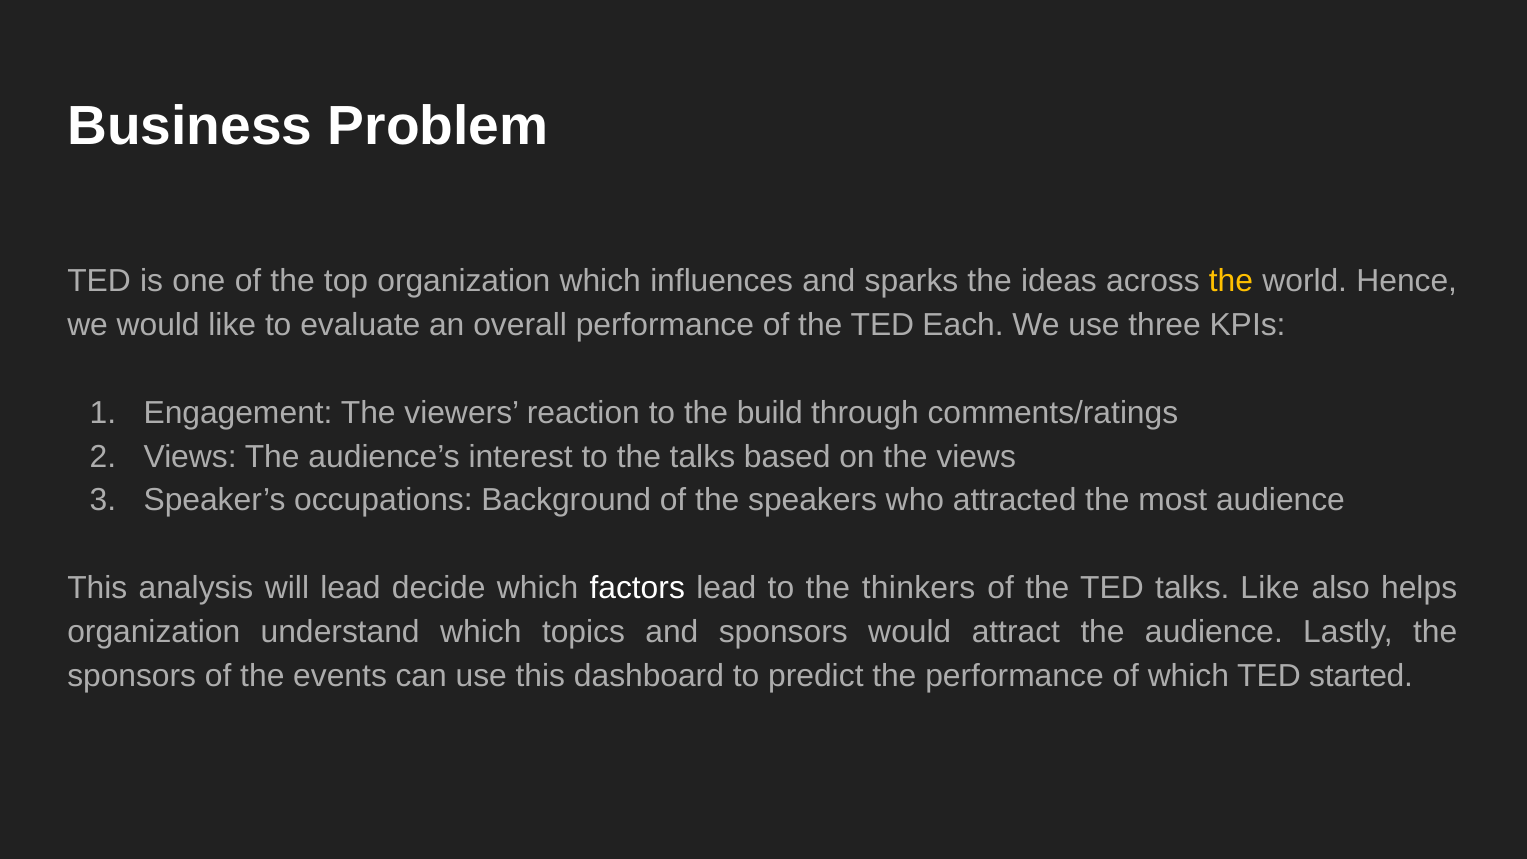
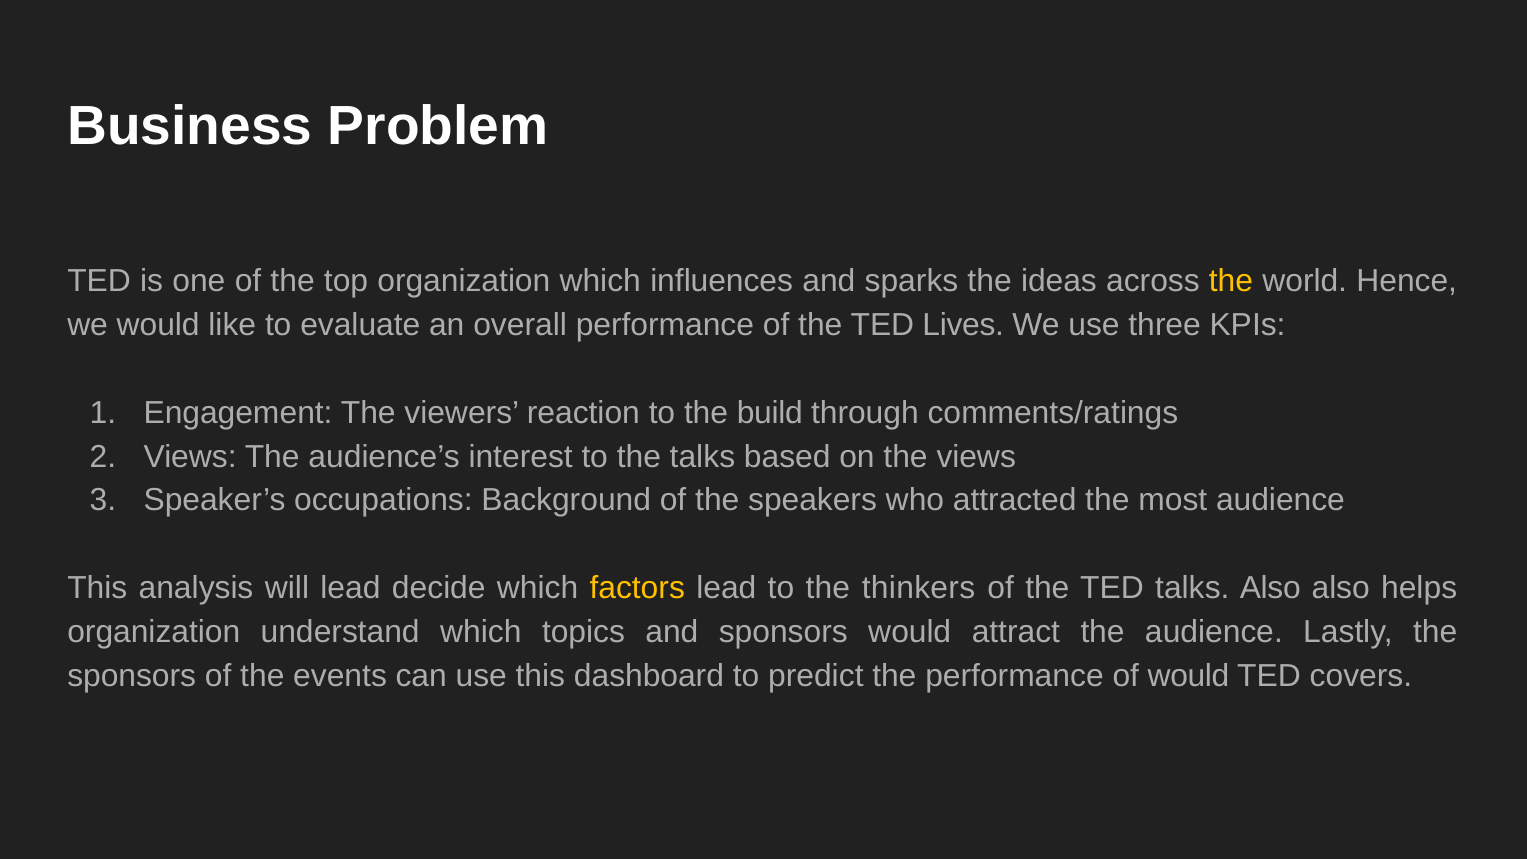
Each: Each -> Lives (963, 325)
factors colour: white -> yellow (637, 588)
talks Like: Like -> Also (1270, 588)
of which: which -> would (1189, 676)
started: started -> covers (1361, 676)
